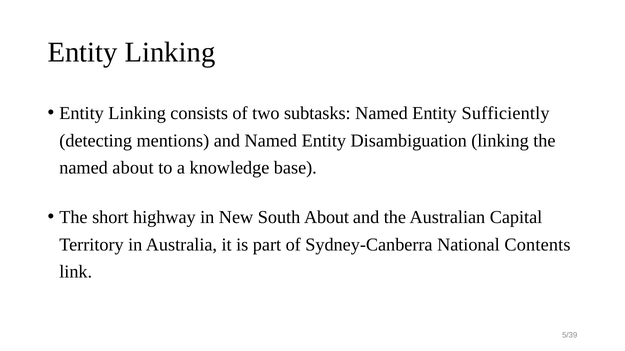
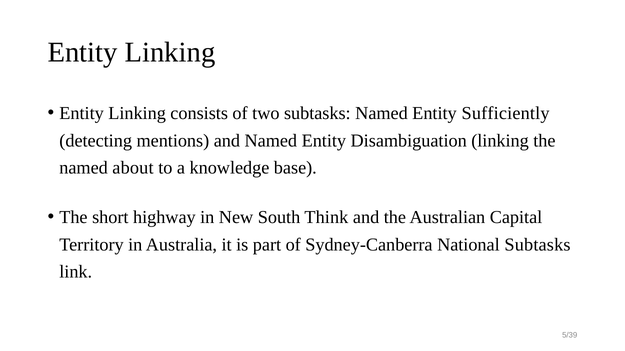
South About: About -> Think (326, 218)
National Contents: Contents -> Subtasks (537, 245)
